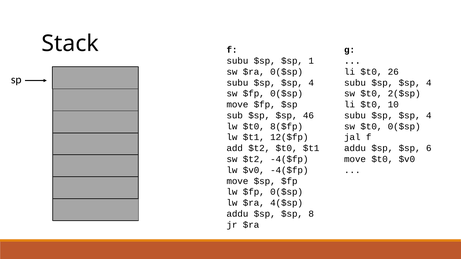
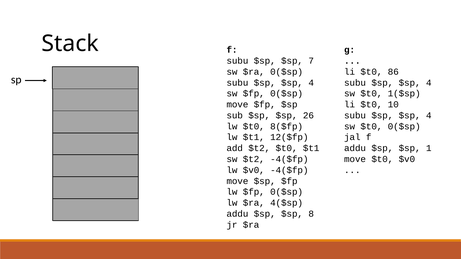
1: 1 -> 7 (311, 61)
26: 26 -> 86 (393, 72)
2($sp: 2($sp -> 1($sp (404, 94)
46: 46 -> 26 (308, 116)
6: 6 -> 1 (429, 148)
